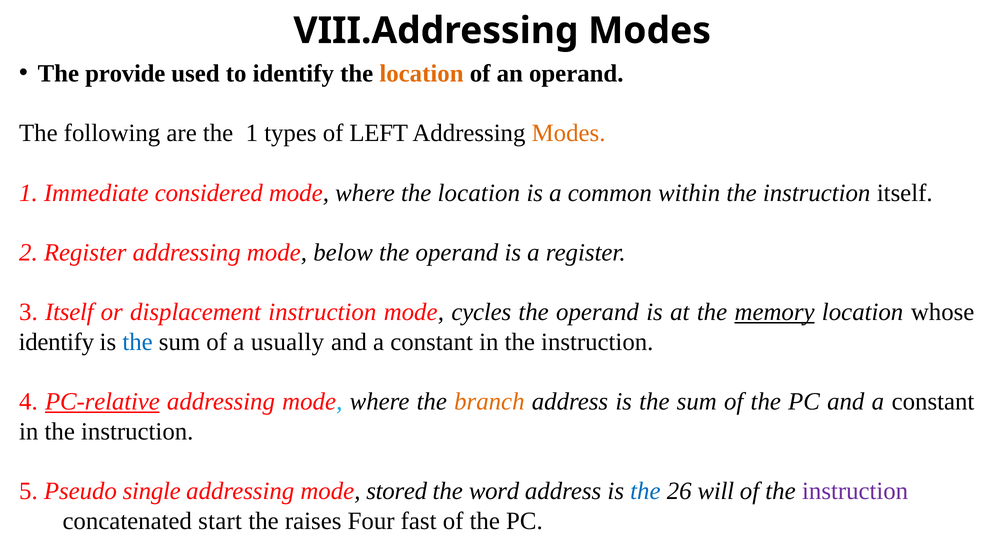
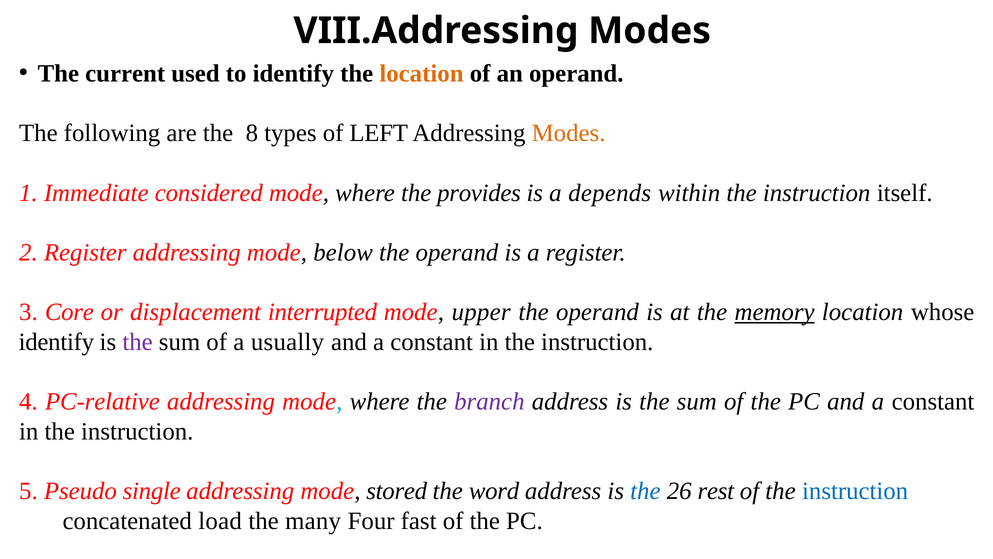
provide: provide -> current (125, 74)
the 1: 1 -> 8 (252, 133)
where the location: location -> provides (479, 193)
common: common -> depends (610, 193)
3 Itself: Itself -> Core (69, 312)
displacement instruction: instruction -> interrupted (322, 312)
cycles: cycles -> upper (481, 312)
the colour: blue -> purple (138, 342)
PC-relative underline: present -> none (102, 401)
branch colour: orange -> purple (489, 401)
will: will -> rest (716, 491)
instruction colour: purple -> blue (855, 491)
start: start -> load (220, 520)
raises: raises -> many (313, 520)
